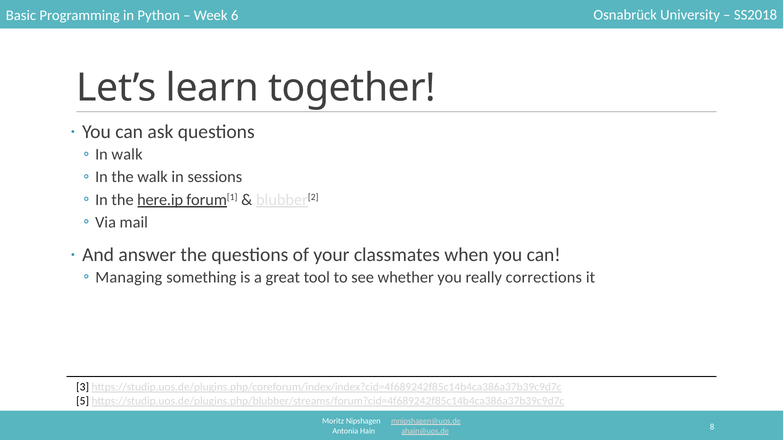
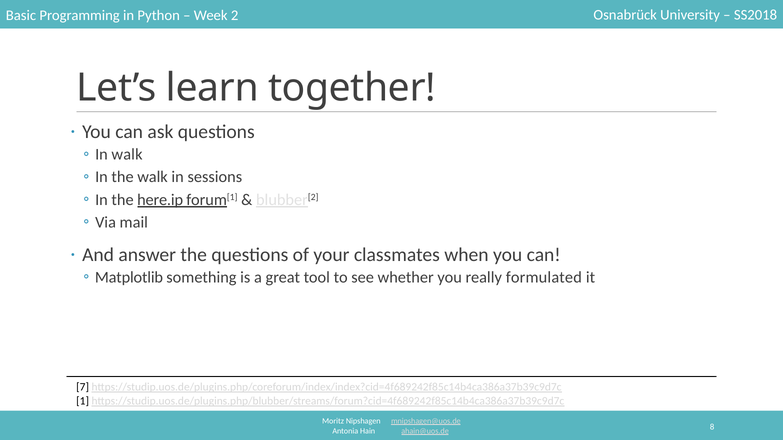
6: 6 -> 2 (235, 16)
Managing: Managing -> Matplotlib (129, 278)
corrections: corrections -> formulated (544, 278)
3: 3 -> 7 (83, 387)
5: 5 -> 1 (83, 401)
